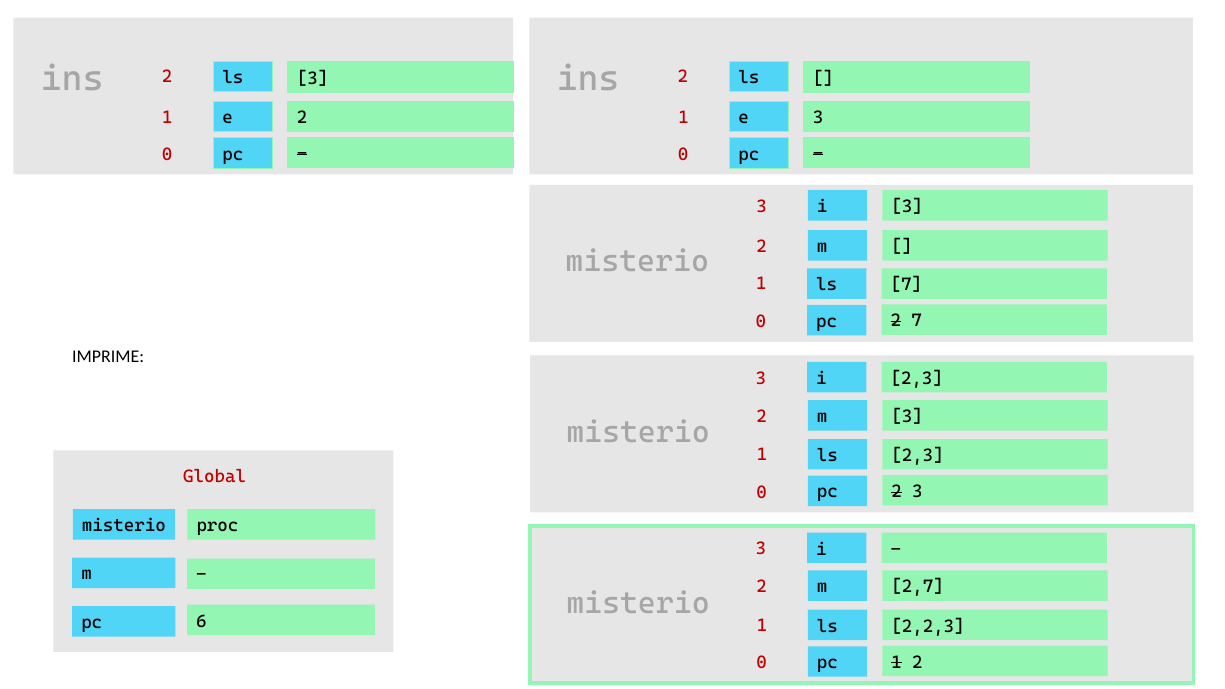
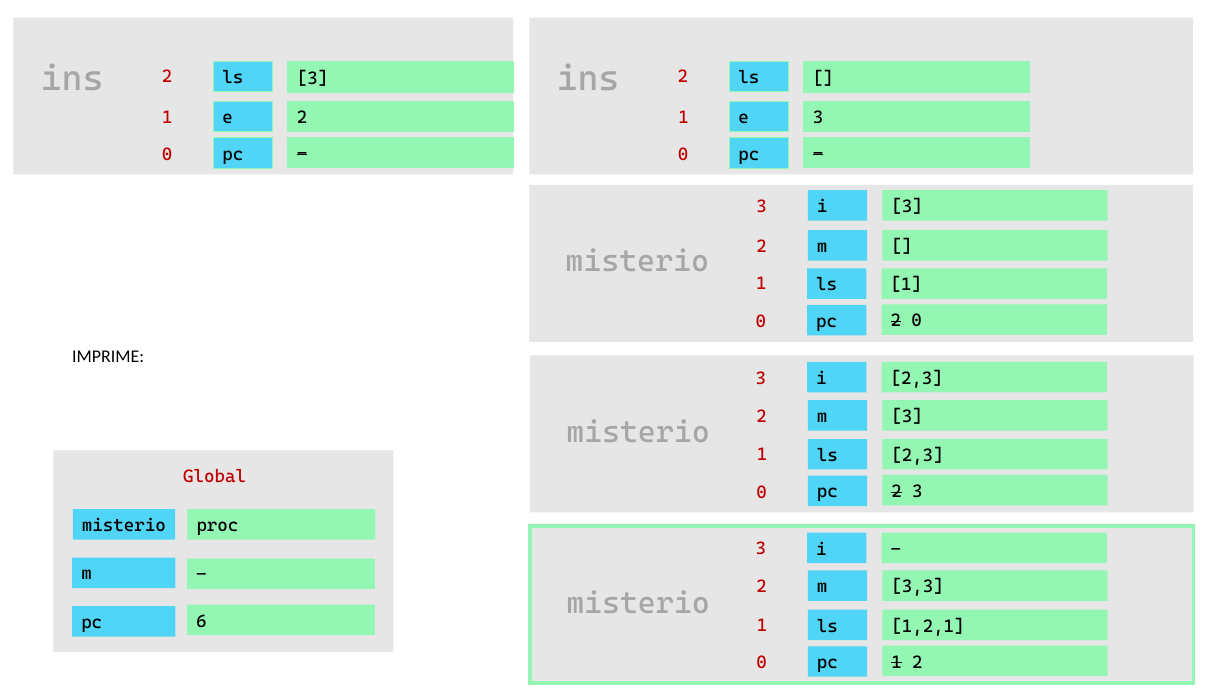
7: 7 -> 1 (906, 285)
2 7: 7 -> 0 (917, 321)
2,7: 2,7 -> 3,3 (918, 587)
2,2,3: 2,2,3 -> 1,2,1 (928, 626)
